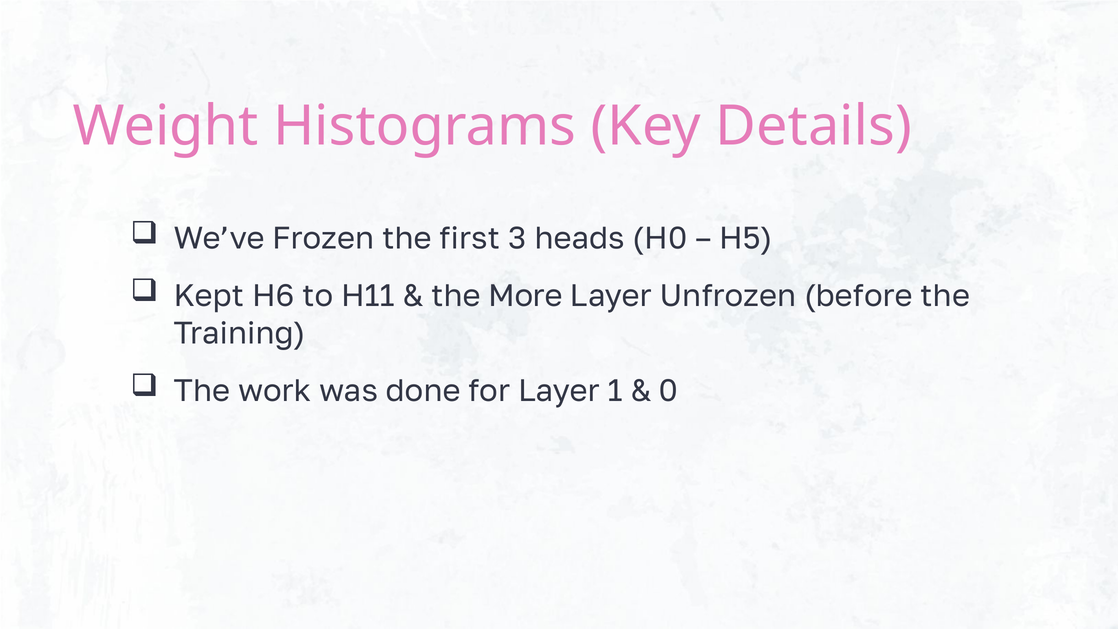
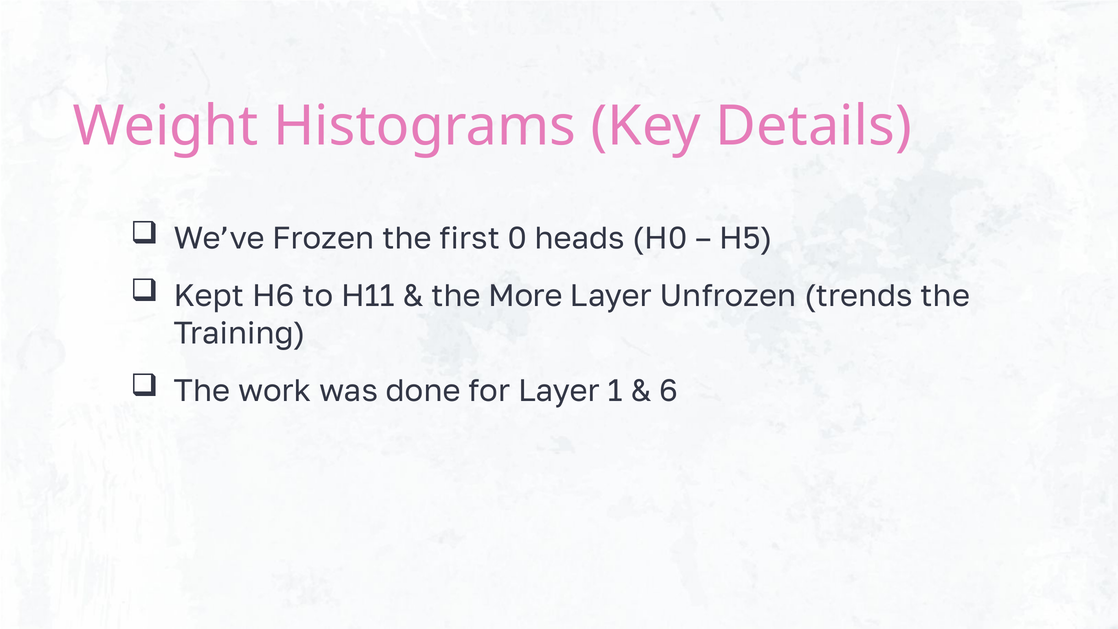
3: 3 -> 0 (517, 238)
before: before -> trends (858, 296)
0: 0 -> 6 (668, 391)
